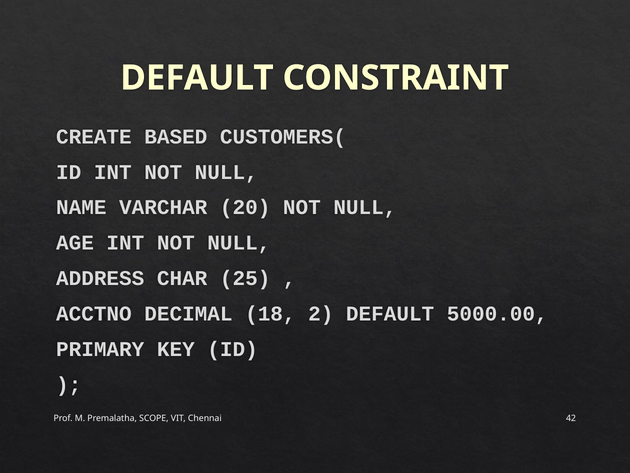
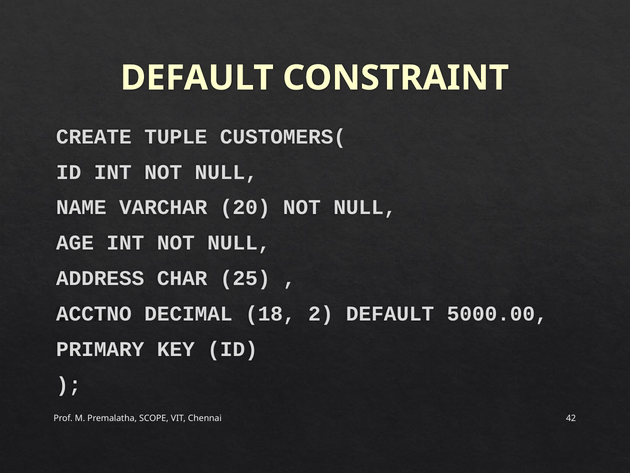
BASED: BASED -> TUPLE (176, 137)
